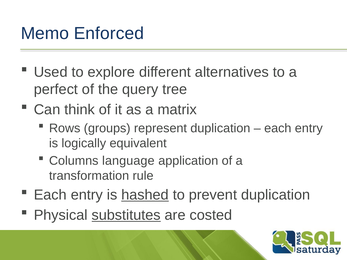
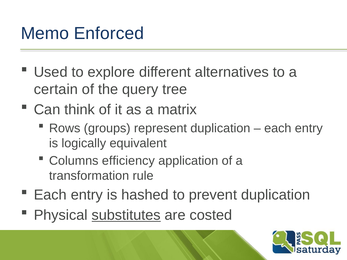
perfect: perfect -> certain (56, 89)
language: language -> efficiency (128, 161)
hashed underline: present -> none (145, 195)
